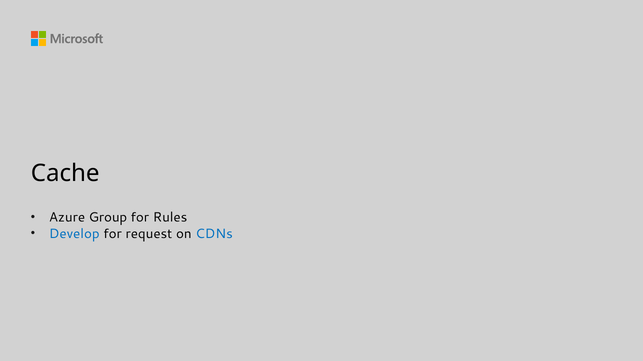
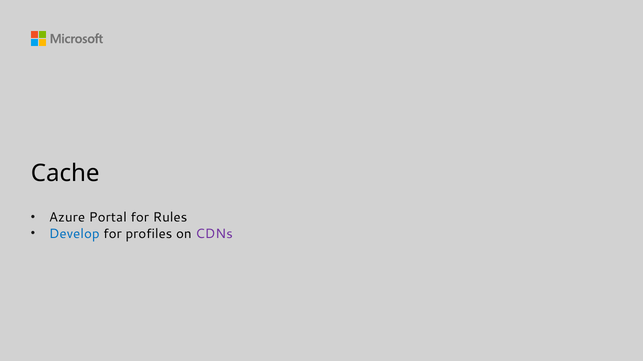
Group: Group -> Portal (108, 218)
request: request -> profiles (149, 234)
CDNs colour: blue -> purple (214, 234)
